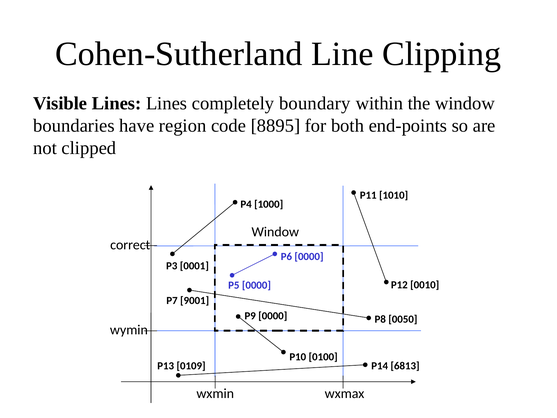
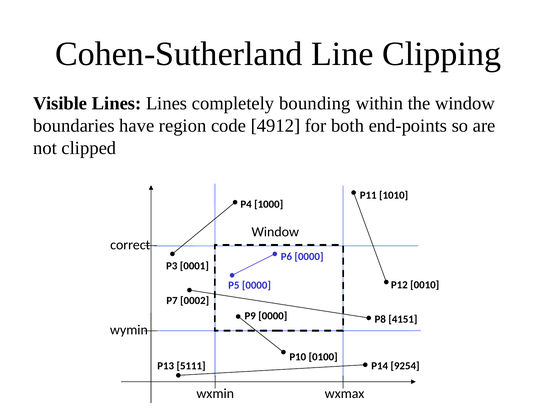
boundary: boundary -> bounding (315, 103)
8895: 8895 -> 4912 (275, 126)
9001: 9001 -> 0002 (195, 300)
0050: 0050 -> 4151 (403, 319)
0109: 0109 -> 5111 (191, 366)
6813: 6813 -> 9254 (405, 366)
